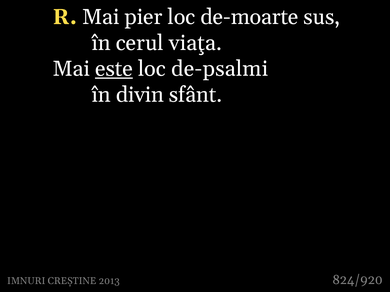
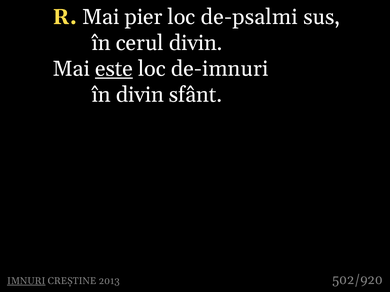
de-moarte: de-moarte -> de-psalmi (249, 17)
cerul viaţa: viaţa -> divin (196, 43)
de-psalmi: de-psalmi -> de-imnuri (220, 69)
IMNURI underline: none -> present (26, 281)
824/920: 824/920 -> 502/920 (358, 280)
